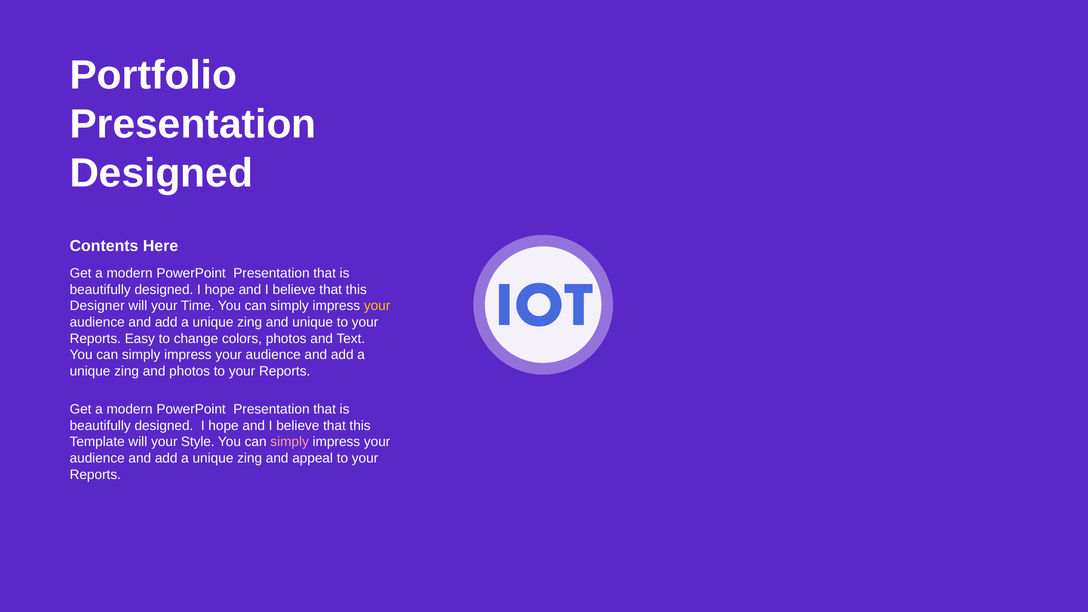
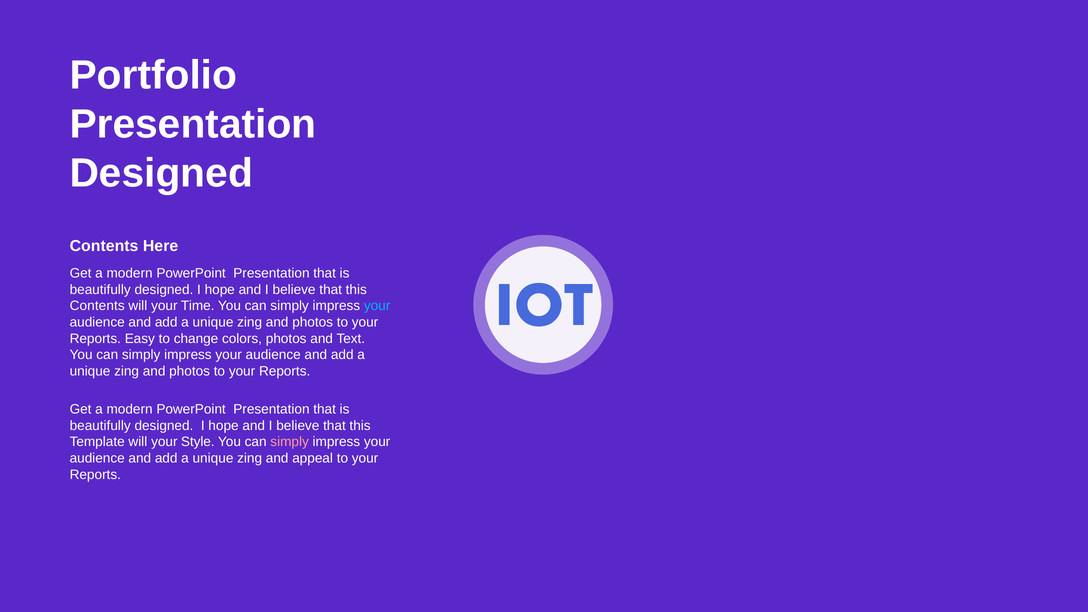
Designer: Designer -> Contents (97, 306)
your colour: yellow -> light blue (377, 306)
unique: unique -> photos (313, 322)
